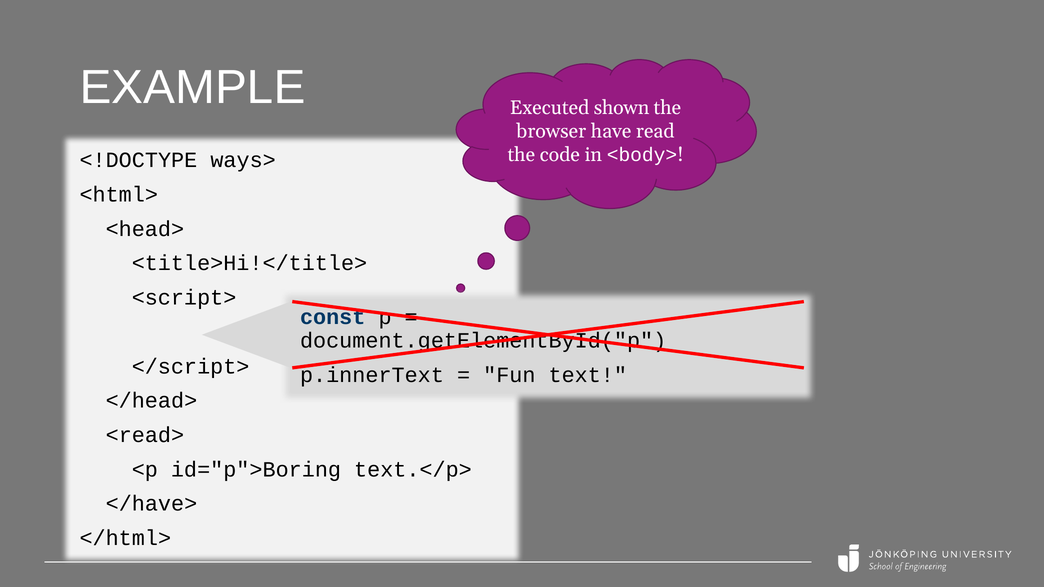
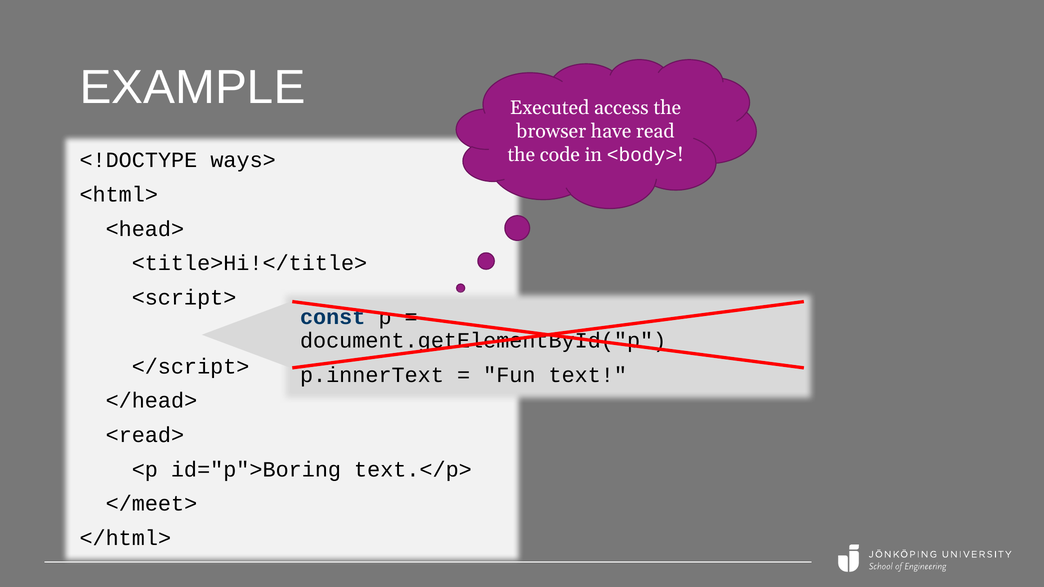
shown: shown -> access (621, 108)
</have>: </have> -> </meet> (151, 504)
